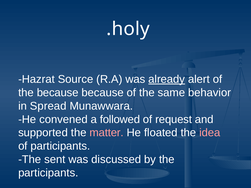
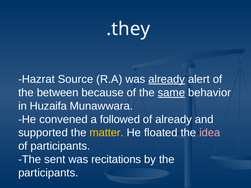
holy: holy -> they (131, 29)
the because: because -> between (58, 93)
same underline: none -> present (171, 93)
Spread: Spread -> Huzaifa (48, 106)
of request: request -> already (174, 119)
matter colour: pink -> yellow (107, 133)
discussed: discussed -> recitations (116, 160)
